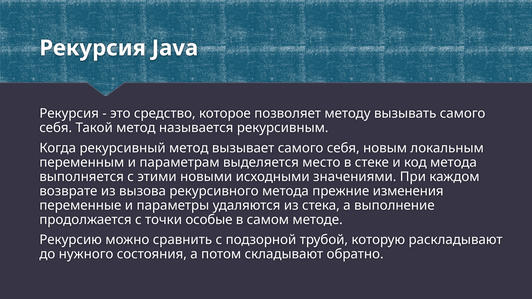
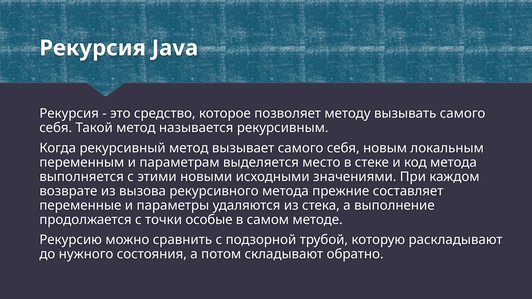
изменения: изменения -> составляет (408, 191)
